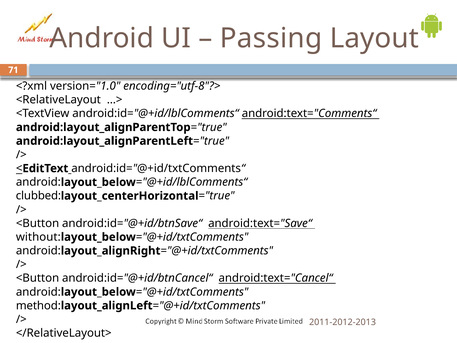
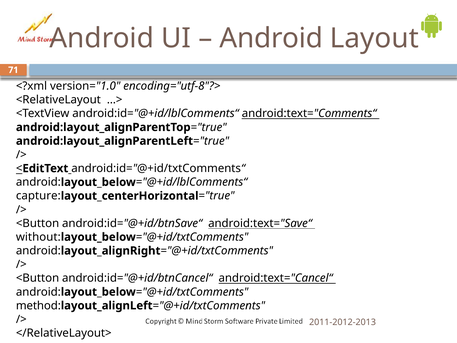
Passing: Passing -> Android (271, 38)
clubbed: clubbed -> capture (38, 196)
